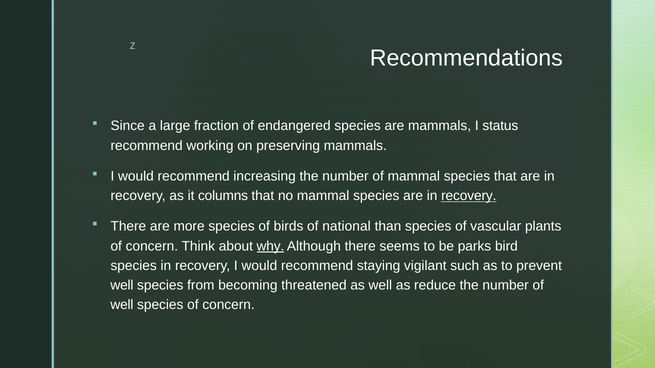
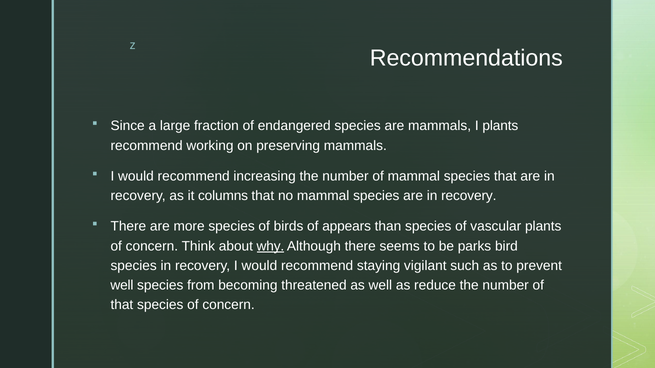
I status: status -> plants (500, 126)
recovery underline: present -> none (469, 196)
national: national -> appears (347, 227)
well: well -> that (122, 305)
